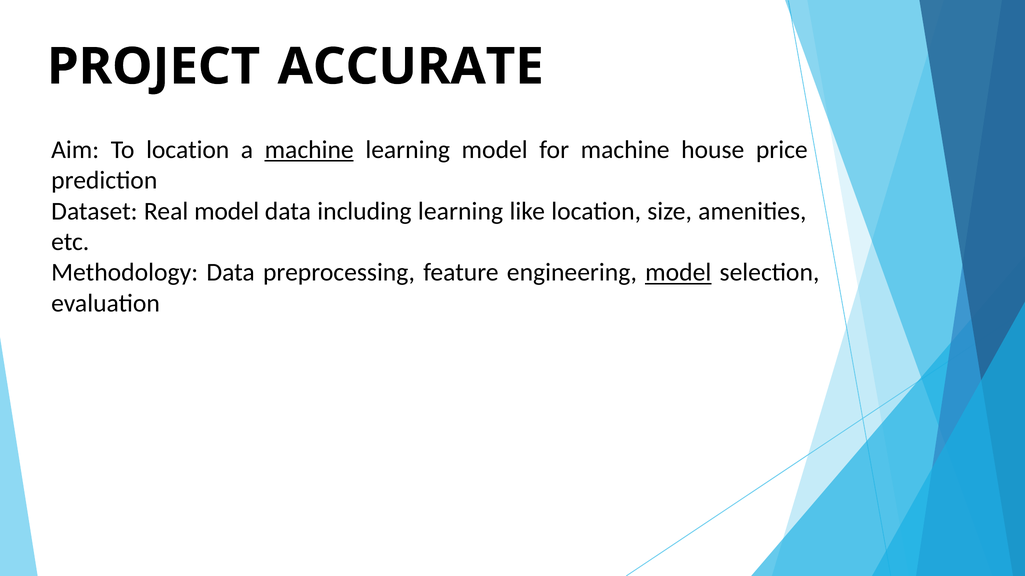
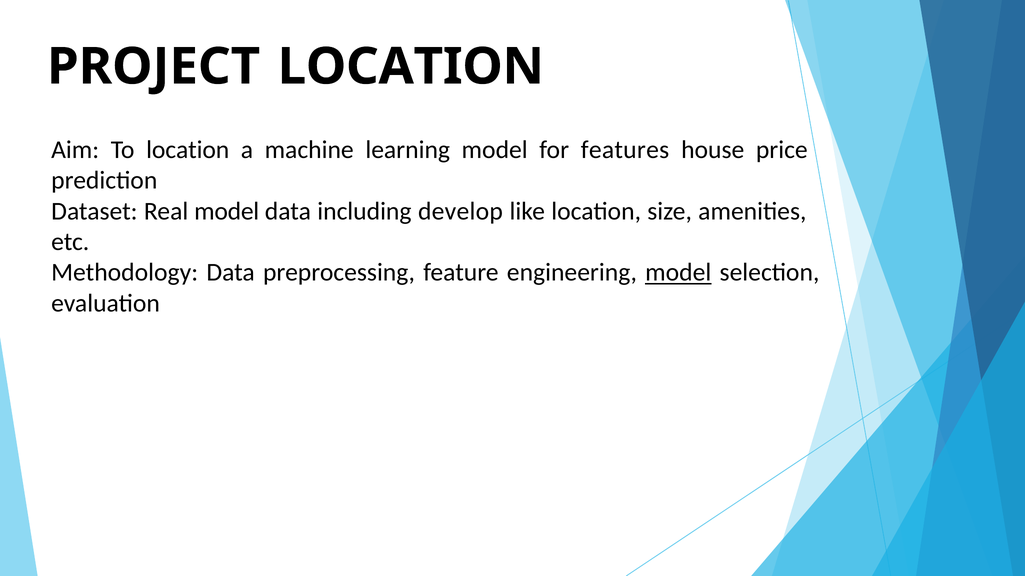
PROJECT ACCURATE: ACCURATE -> LOCATION (411, 67)
machine underline: present -> none (309, 150)
for machine: machine -> features (625, 150)
including learning: learning -> develop (460, 211)
